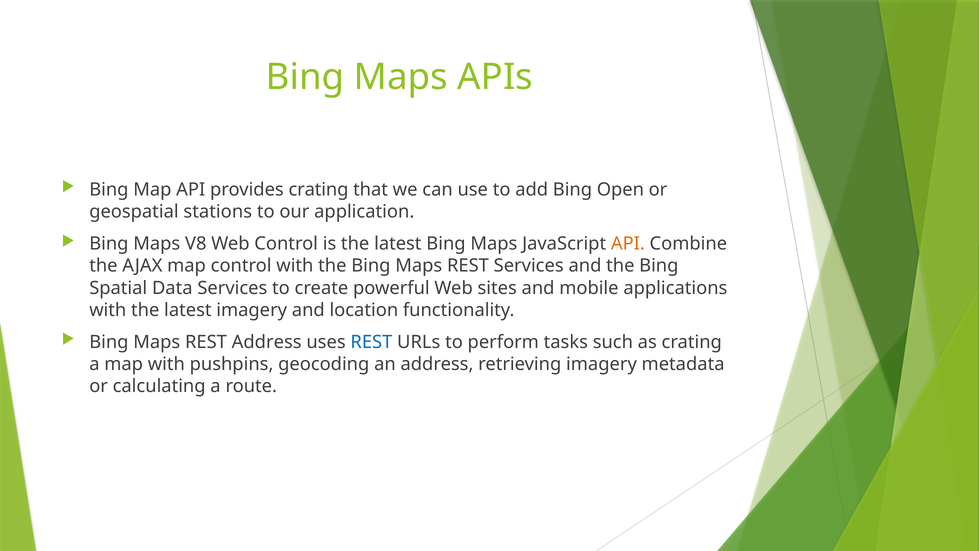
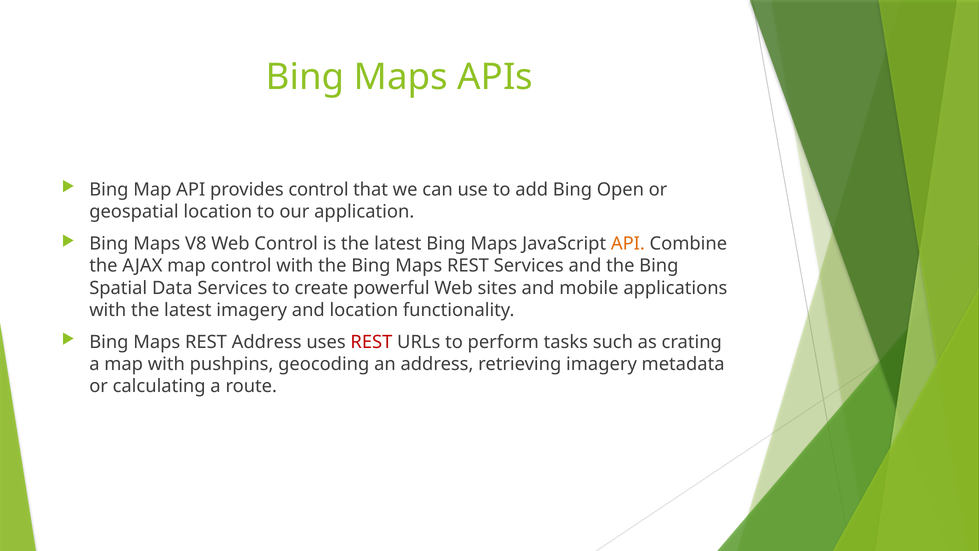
provides crating: crating -> control (319, 189)
geospatial stations: stations -> location (218, 211)
REST colour: blue -> red (371, 342)
